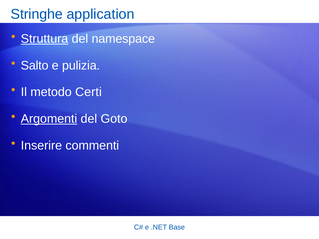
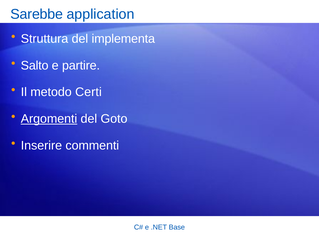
Stringhe: Stringhe -> Sarebbe (37, 14)
Struttura underline: present -> none (45, 39)
namespace: namespace -> implementa (123, 39)
pulizia: pulizia -> partire (81, 66)
